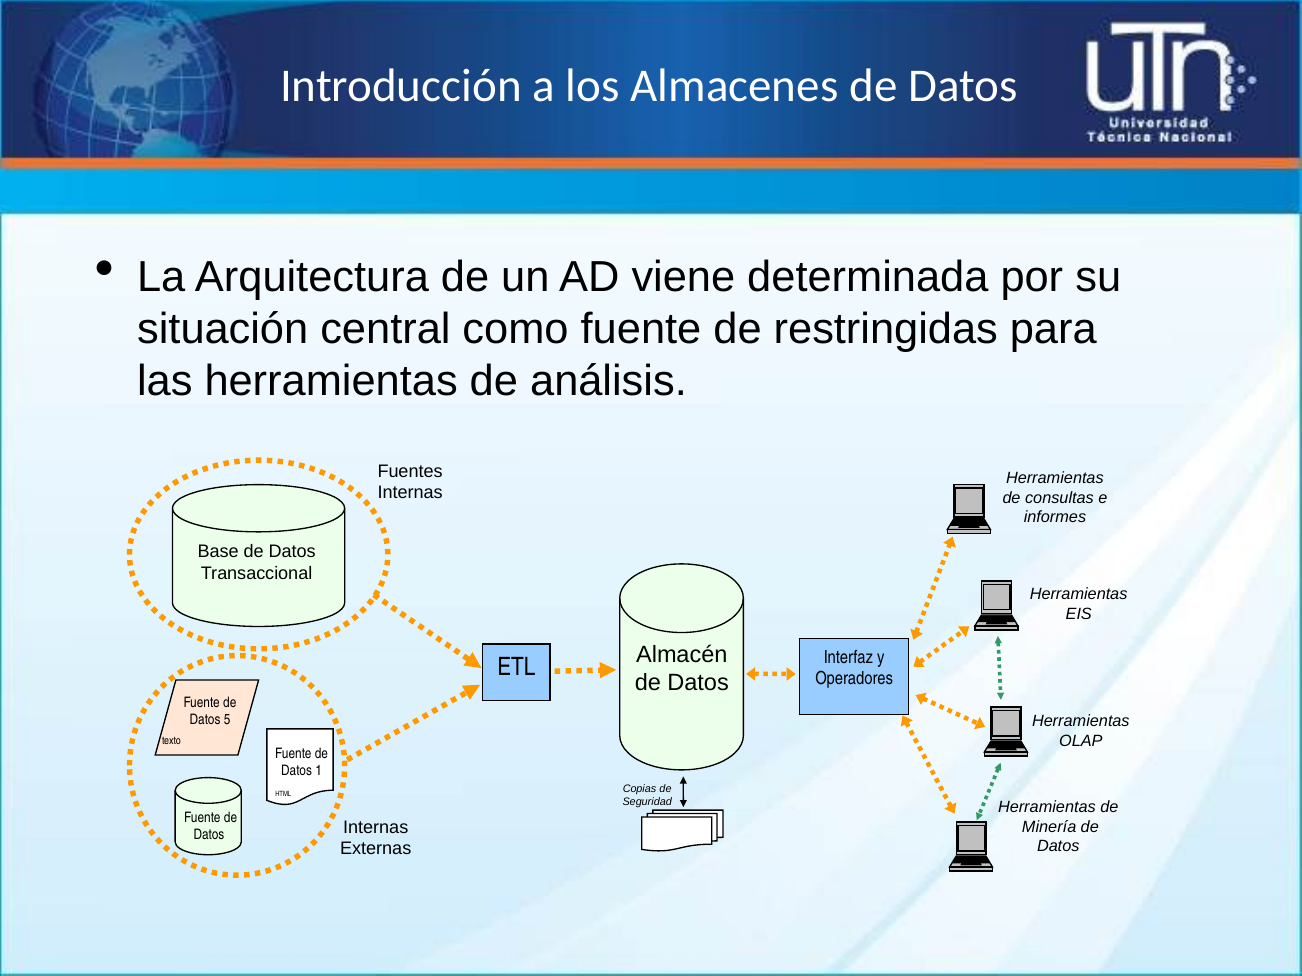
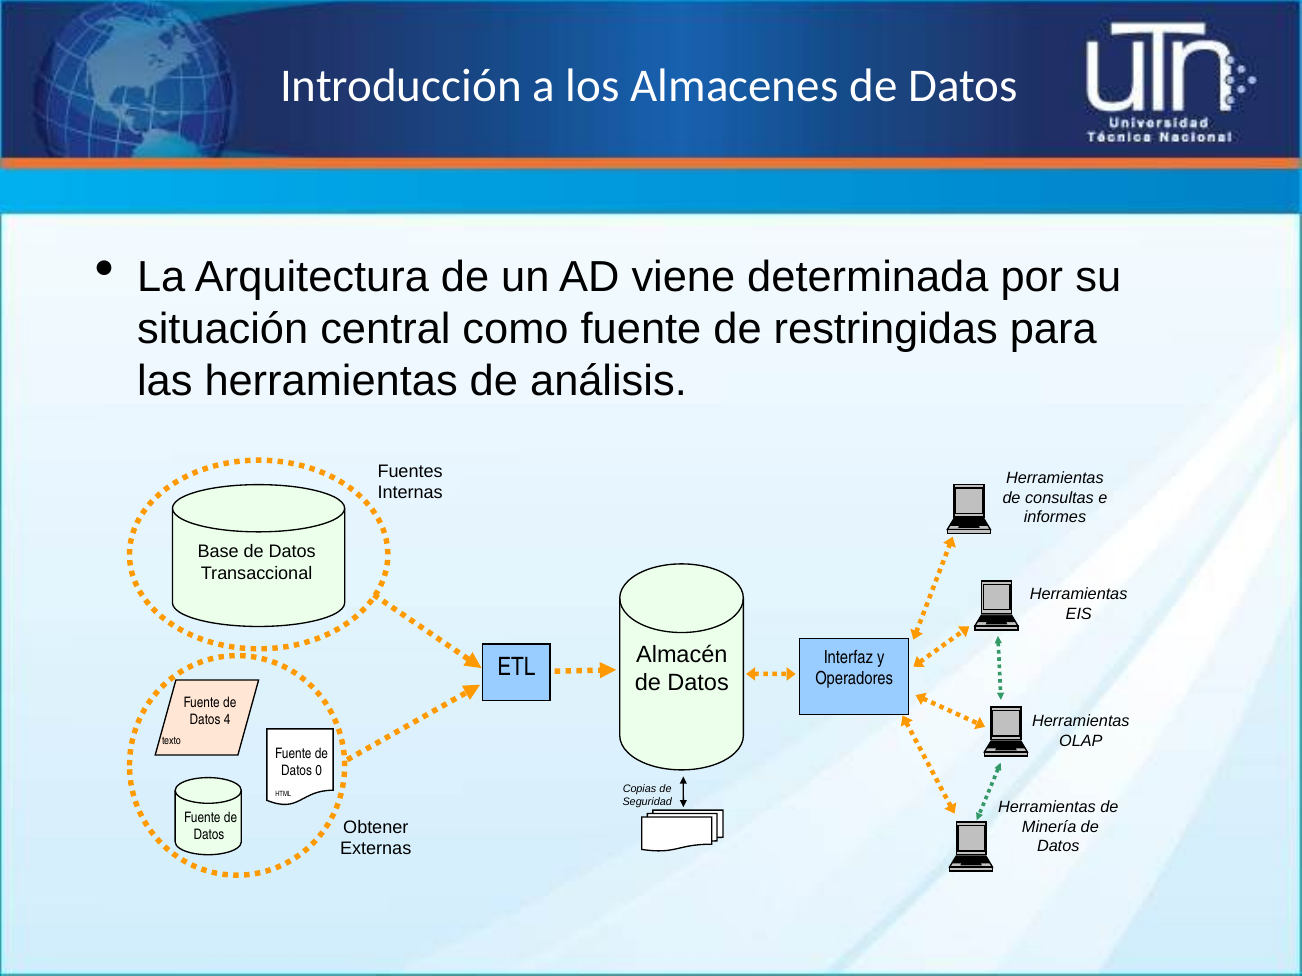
5: 5 -> 4 (227, 720)
1: 1 -> 0 (319, 771)
Internas: Internas -> Obtener (376, 828)
